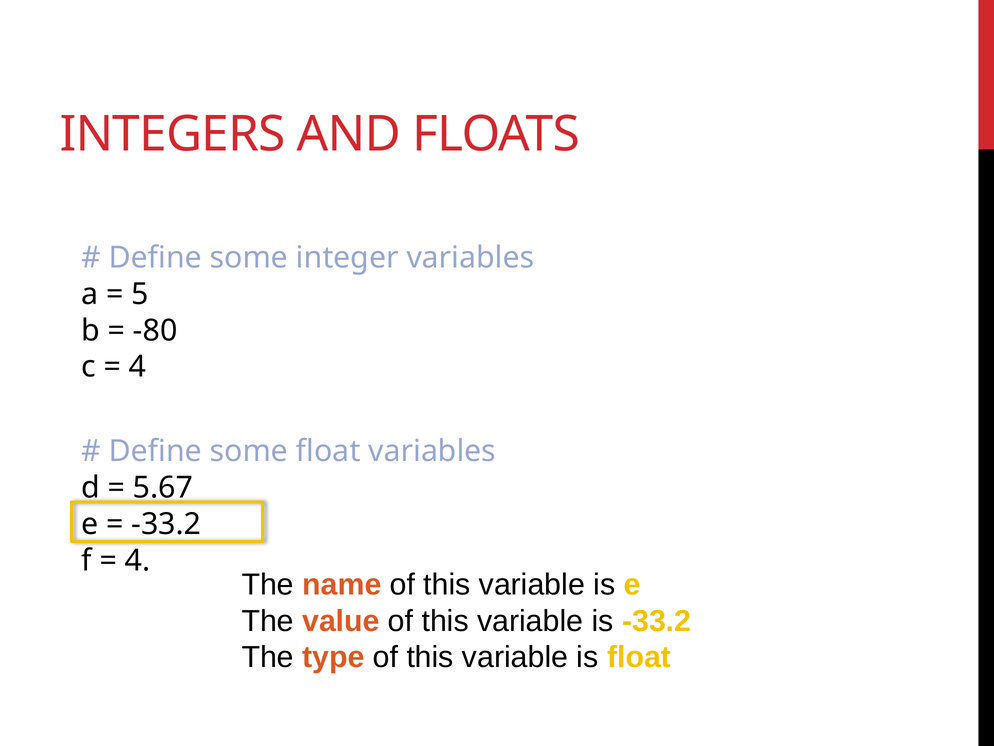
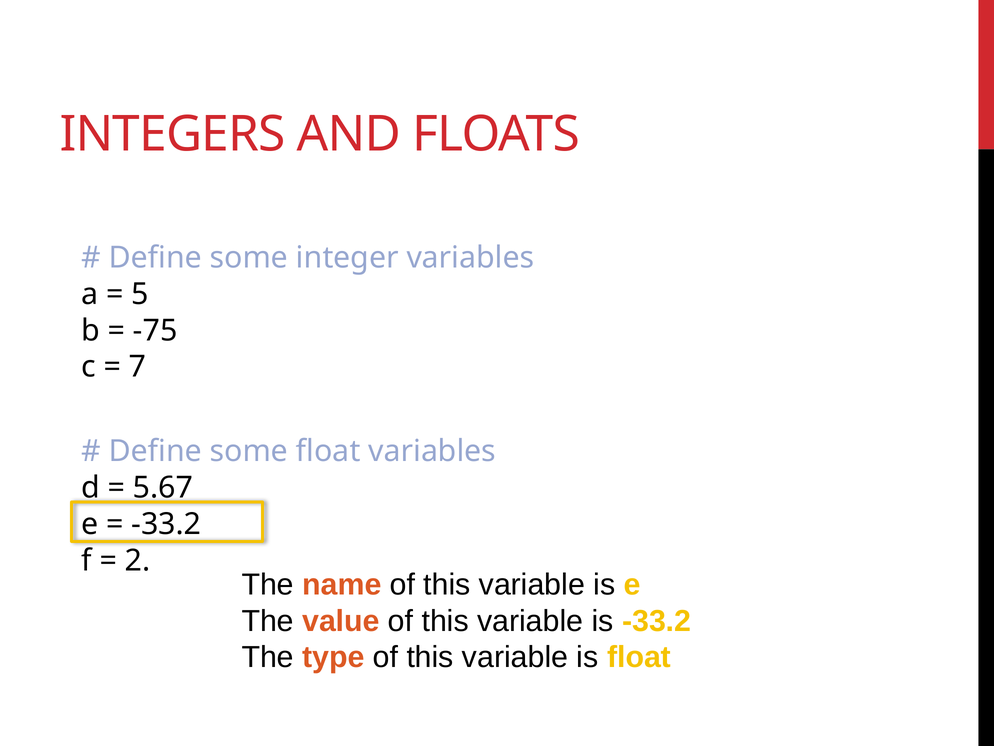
-80: -80 -> -75 (155, 330)
4: 4 -> 7 (138, 367)
4: 4 -> 2 (137, 560)
